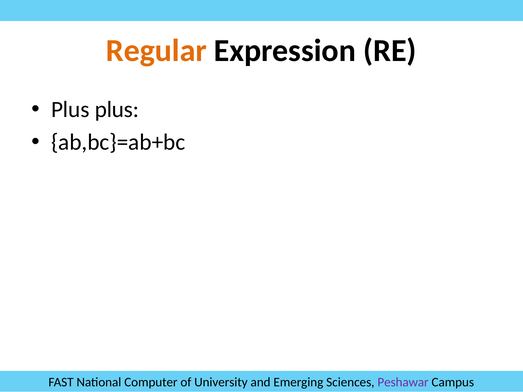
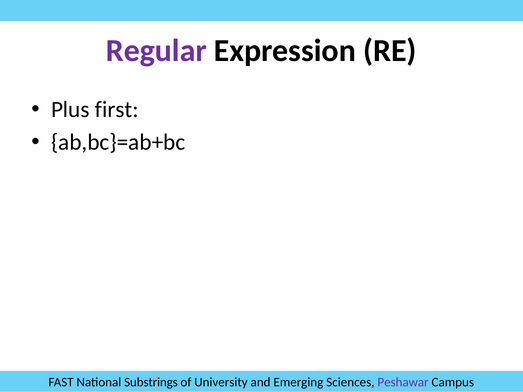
Regular colour: orange -> purple (156, 51)
Plus plus: plus -> first (117, 110)
Computer: Computer -> Substrings (151, 382)
